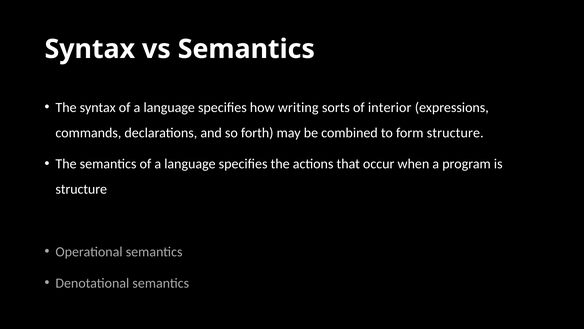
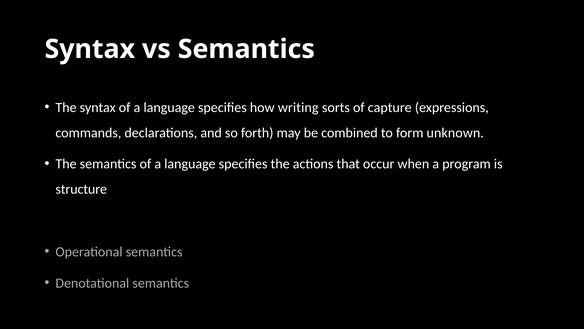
interior: interior -> capture (390, 107)
form structure: structure -> unknown (455, 133)
